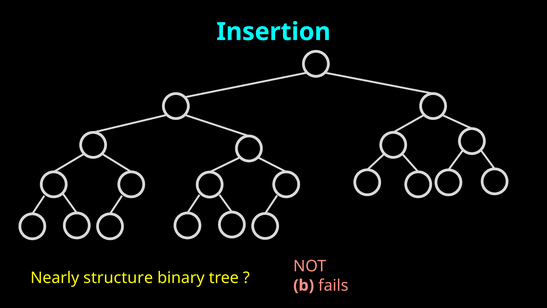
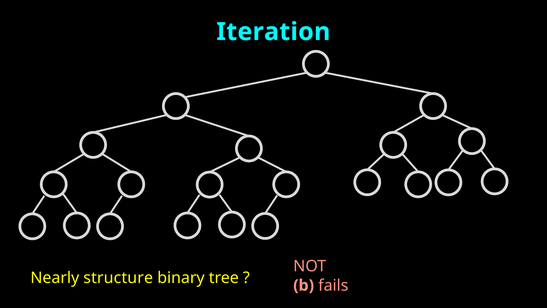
Insertion: Insertion -> Iteration (273, 32)
